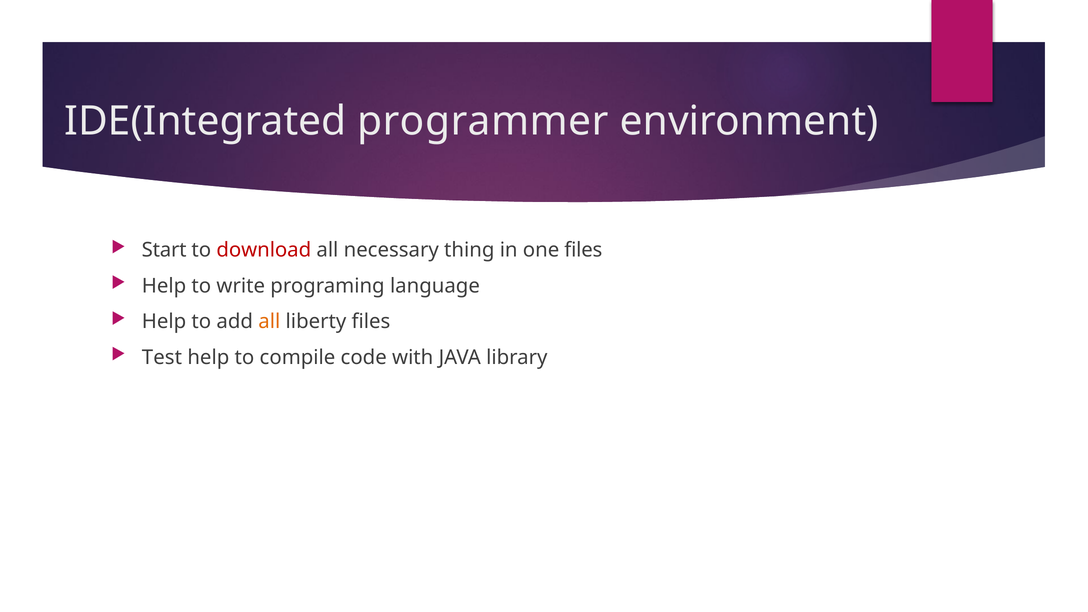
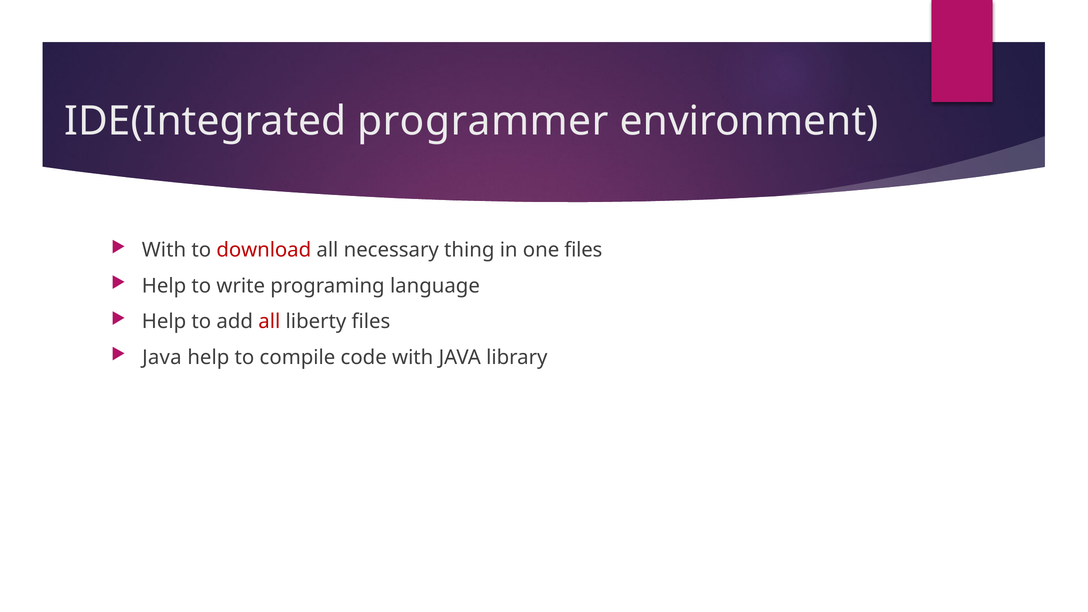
Start: Start -> With (164, 250)
all colour: orange -> red (269, 322)
Test: Test -> Java (162, 358)
